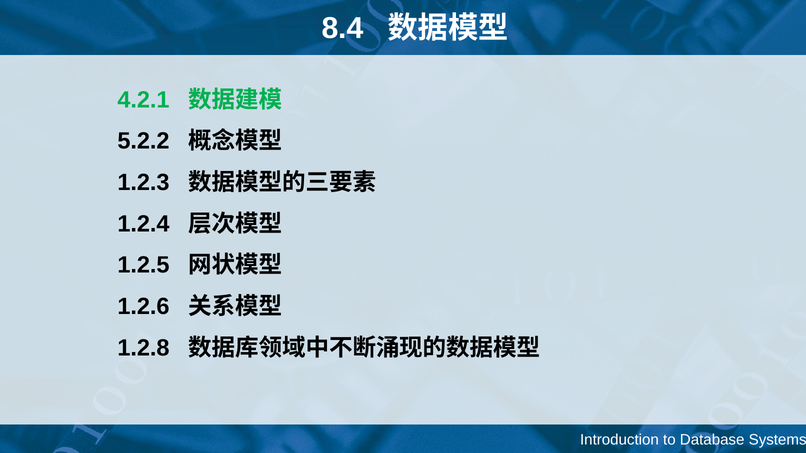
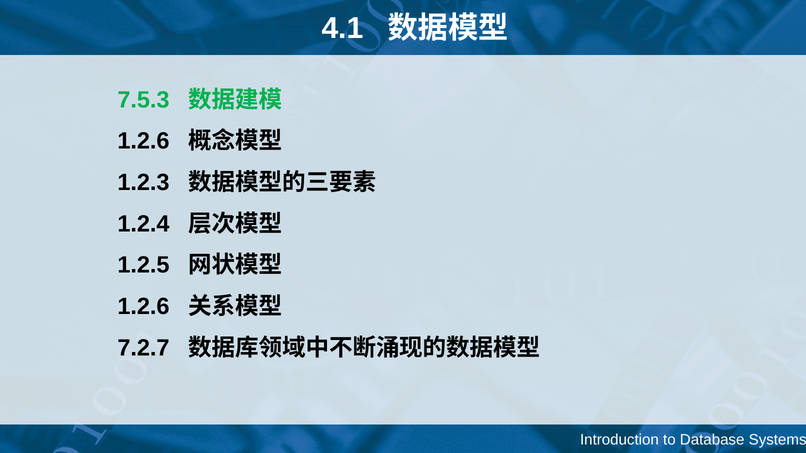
8.4: 8.4 -> 4.1 (343, 28)
4.2.1: 4.2.1 -> 7.5.3 (143, 100)
5.2.2: 5.2.2 -> 1.2.6 (143, 141)
1.2.8: 1.2.8 -> 7.2.7 (143, 348)
